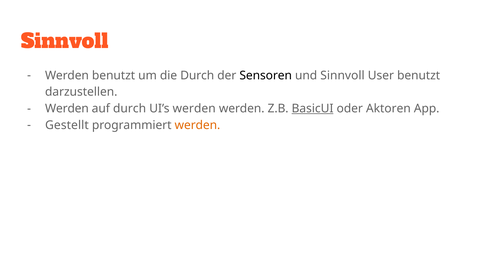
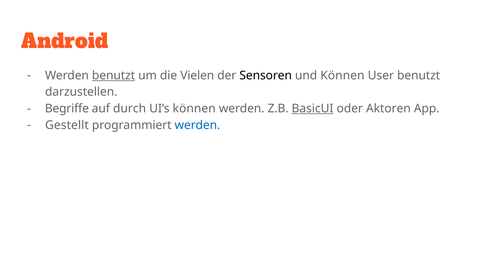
Sinnvoll: Sinnvoll -> Android (65, 41)
benutzt underline: none -> present (114, 75)
die Durch: Durch -> Vielen (197, 75)
und Sinnvoll: Sinnvoll -> Können (342, 75)
Werden: Werden -> Begriffe (67, 108)
UI’s werden: werden -> können (194, 108)
werden colour: orange -> blue (197, 125)
